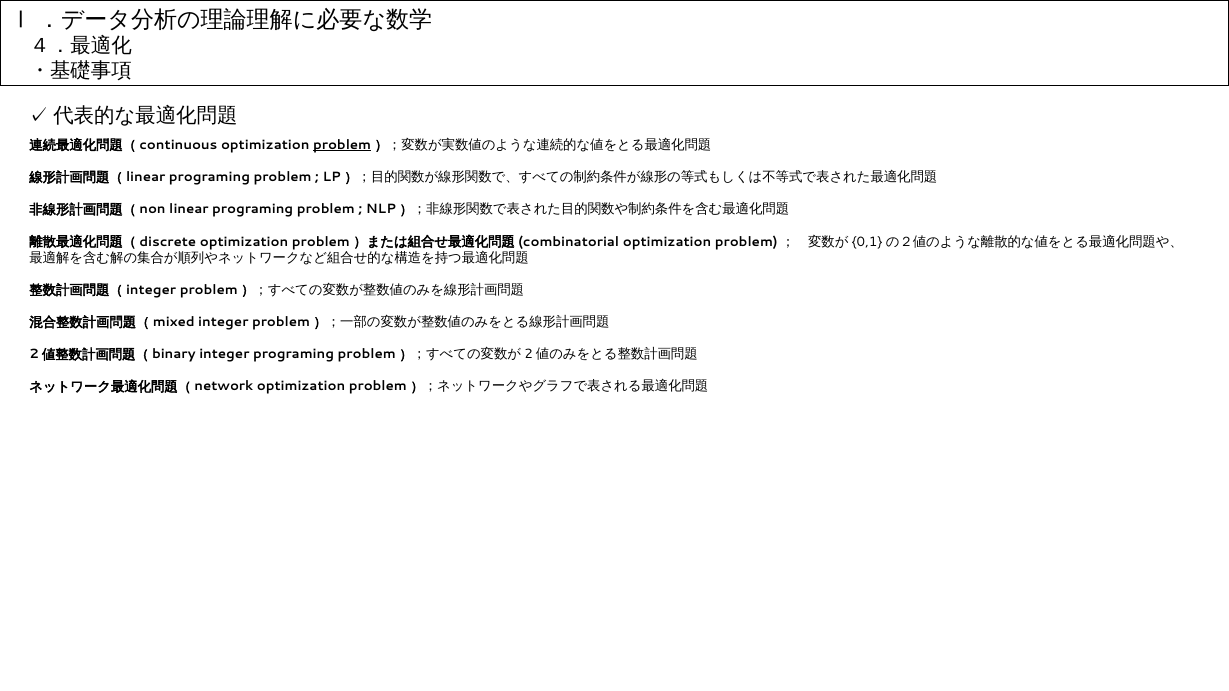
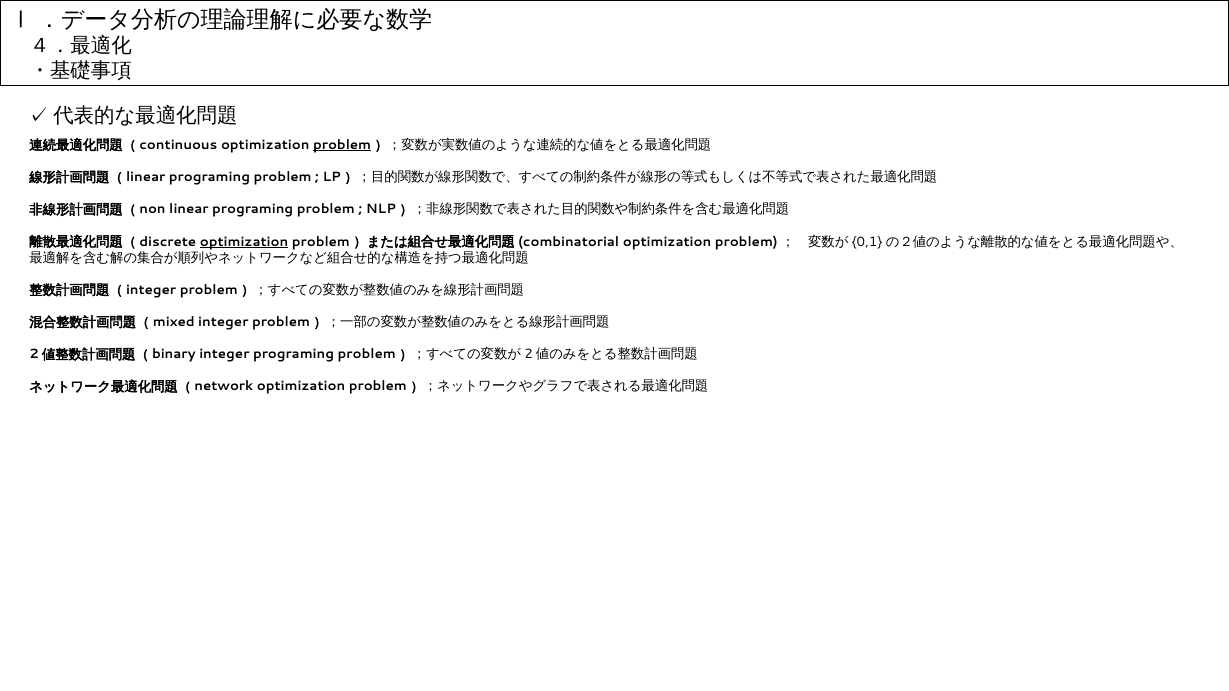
optimization underline: none -> present (244, 242)
